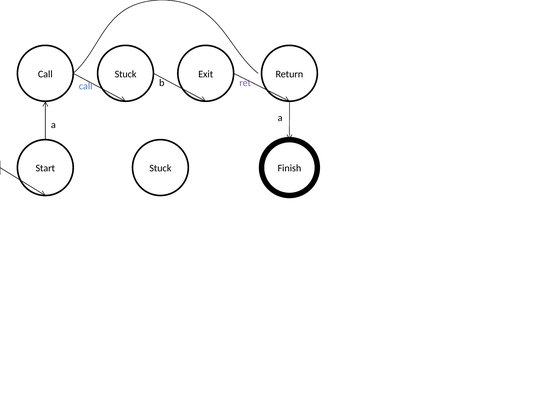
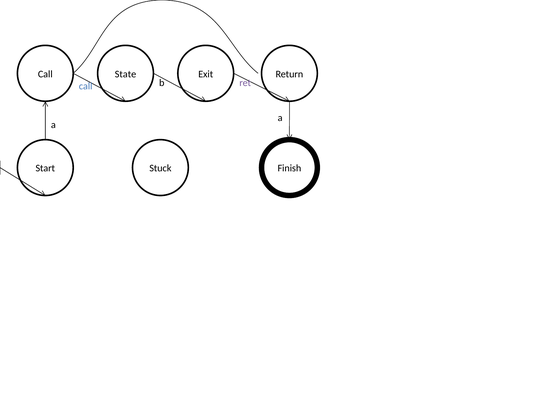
Call Stuck: Stuck -> State (125, 74)
